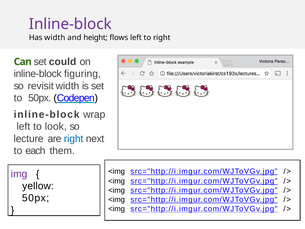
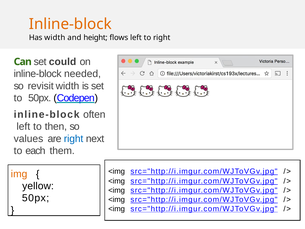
Inline-block colour: purple -> orange (70, 24)
figuring: figuring -> needed (83, 74)
wrap: wrap -> often (94, 114)
look: look -> then (56, 126)
lecture: lecture -> values (28, 139)
img colour: purple -> orange (19, 174)
